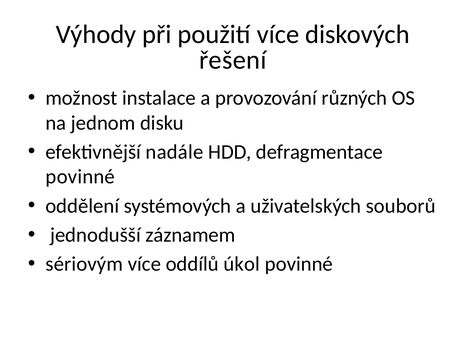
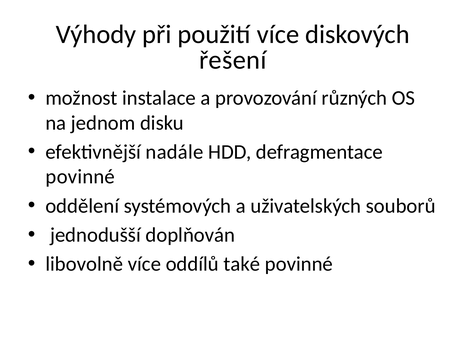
záznamem: záznamem -> doplňován (190, 235)
sériovým: sériovým -> libovolně (84, 264)
úkol: úkol -> také (242, 264)
